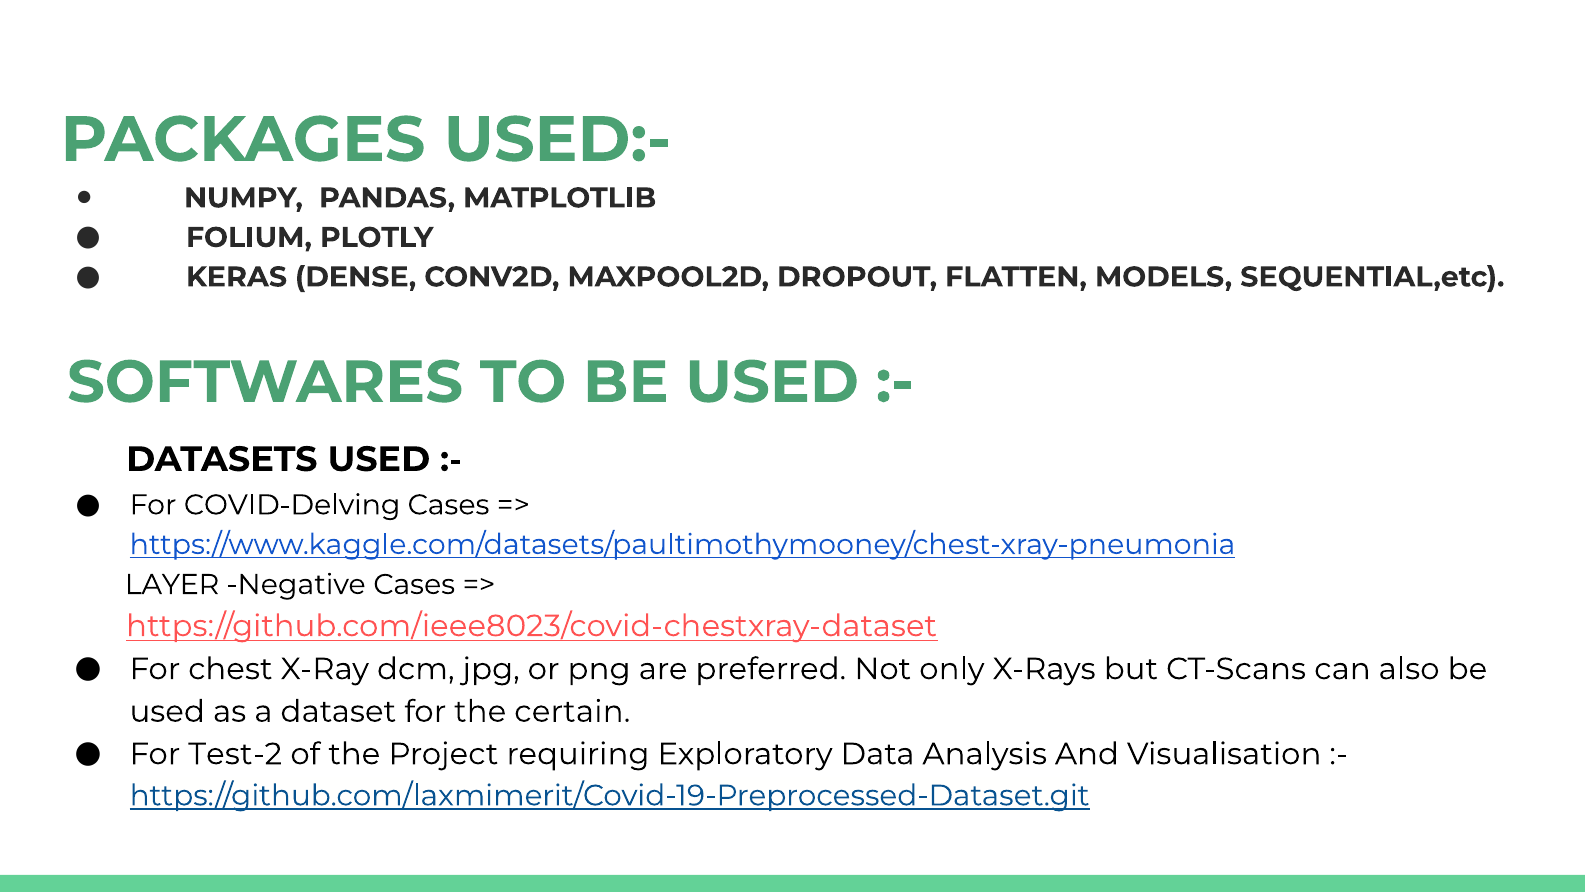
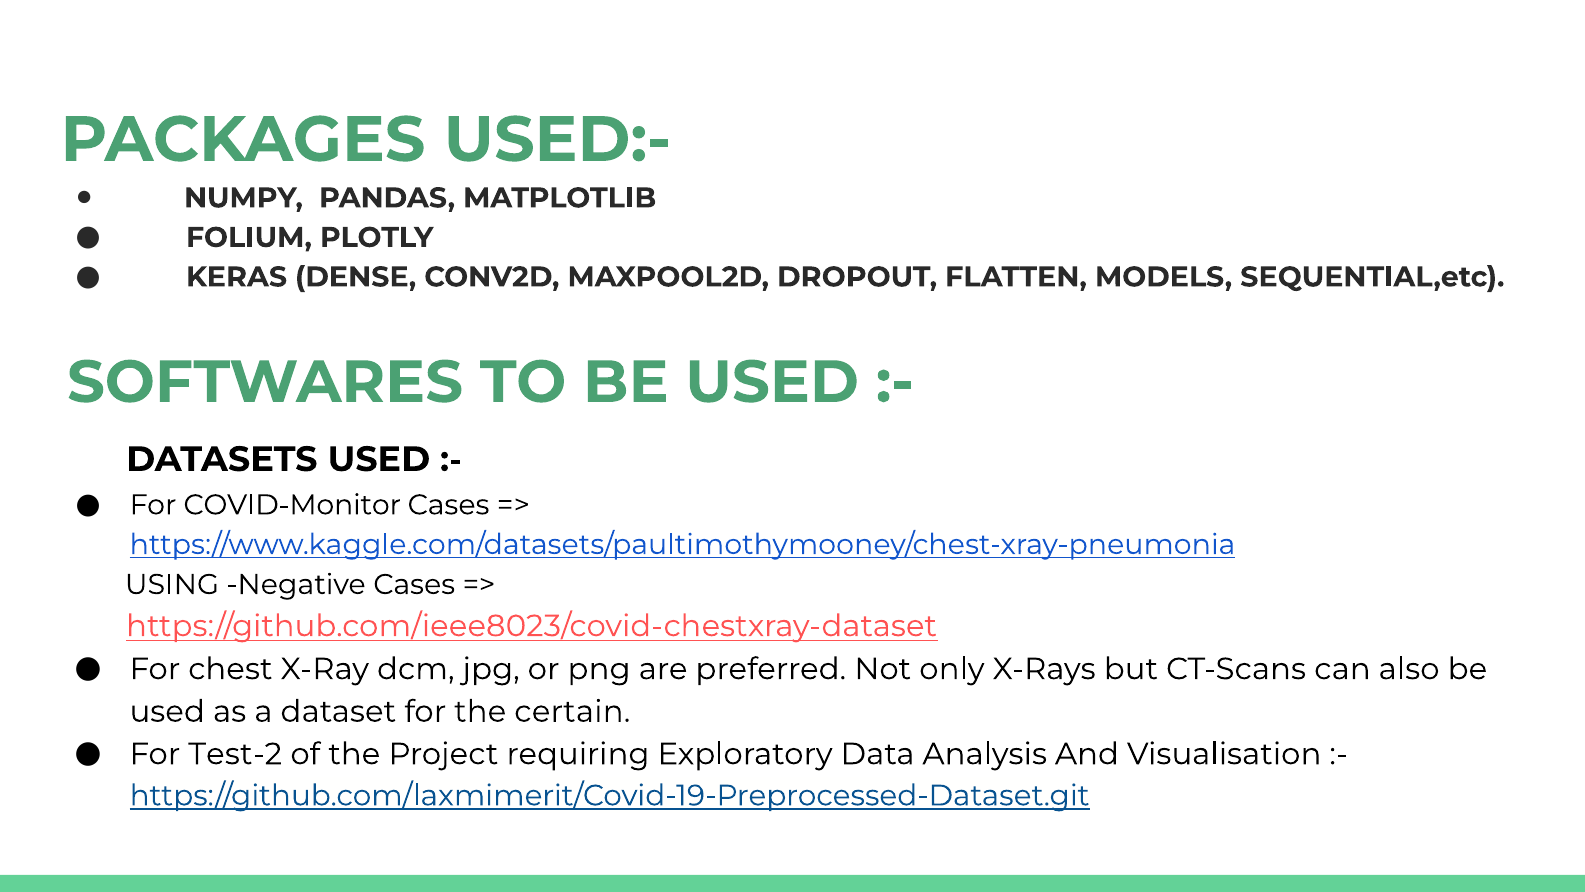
COVID-Delving: COVID-Delving -> COVID-Monitor (292, 505)
LAYER: LAYER -> USING (172, 584)
